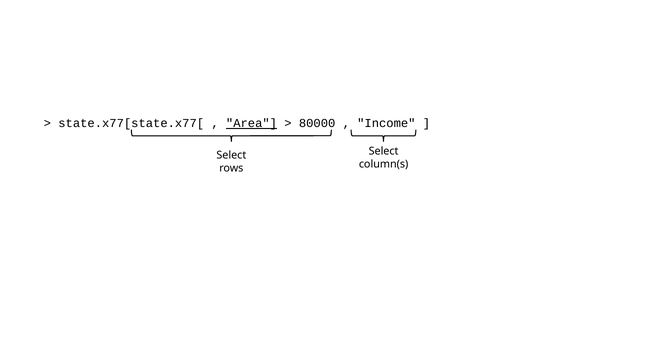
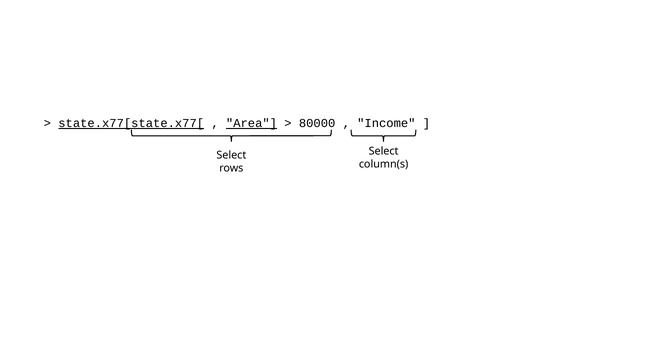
state.x77[state.x77[ underline: none -> present (131, 123)
